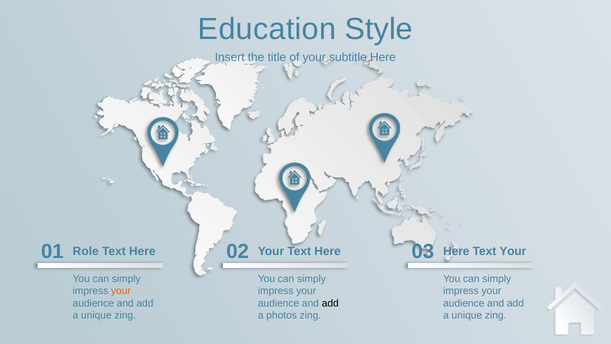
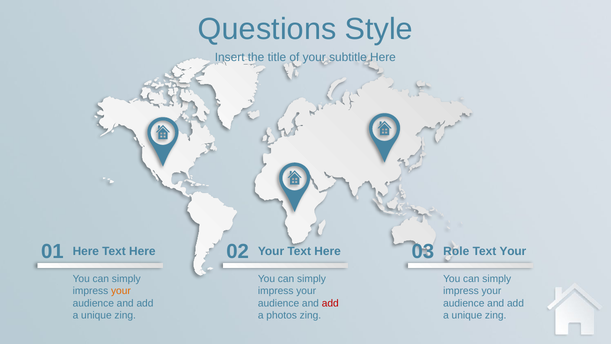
Education: Education -> Questions (267, 29)
Role: Role -> Here (86, 251)
Here: Here -> Role (456, 251)
add colour: black -> red (330, 303)
